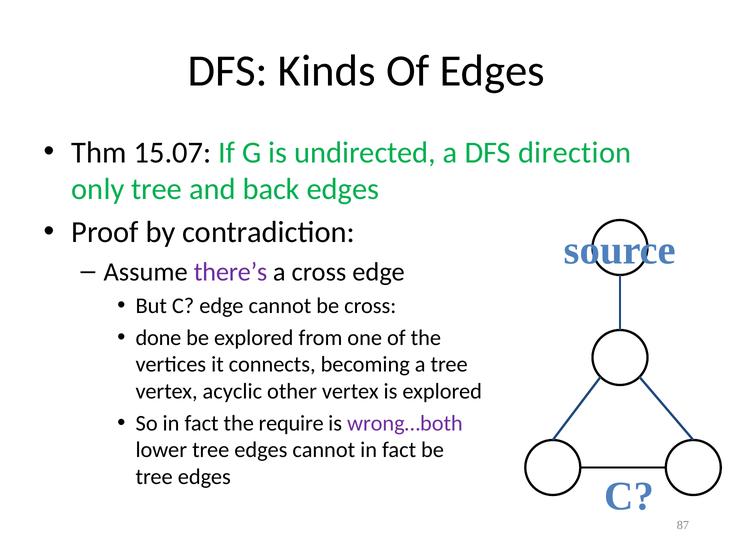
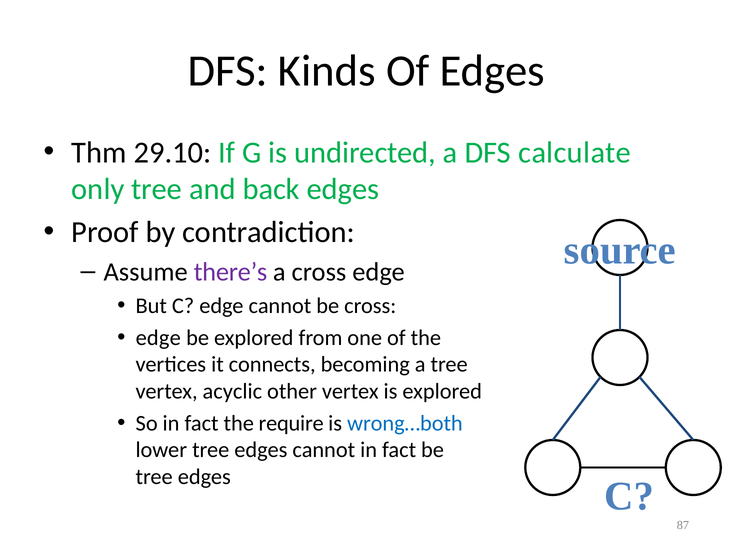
15.07: 15.07 -> 29.10 (172, 152)
direction: direction -> calculate (575, 152)
done: done -> edge (158, 337)
wrong…both colour: purple -> blue (405, 423)
